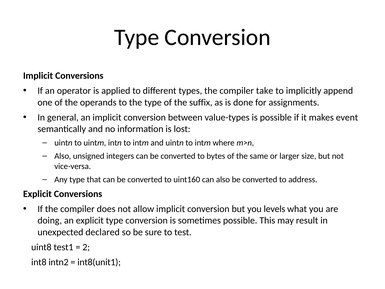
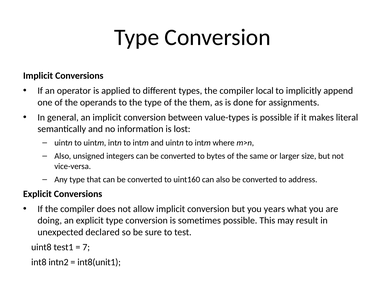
take: take -> local (265, 91)
suffix: suffix -> them (201, 102)
event: event -> literal (347, 117)
levels: levels -> years (274, 209)
2: 2 -> 7 (86, 247)
